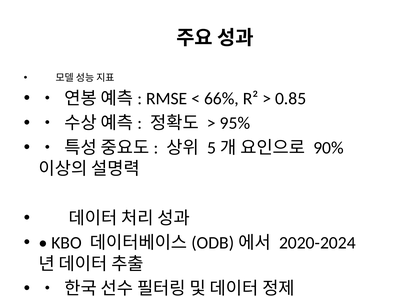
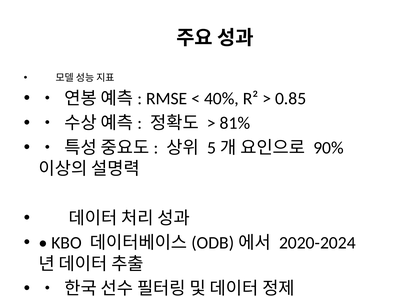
66%: 66% -> 40% (221, 98)
95%: 95% -> 81% (235, 123)
